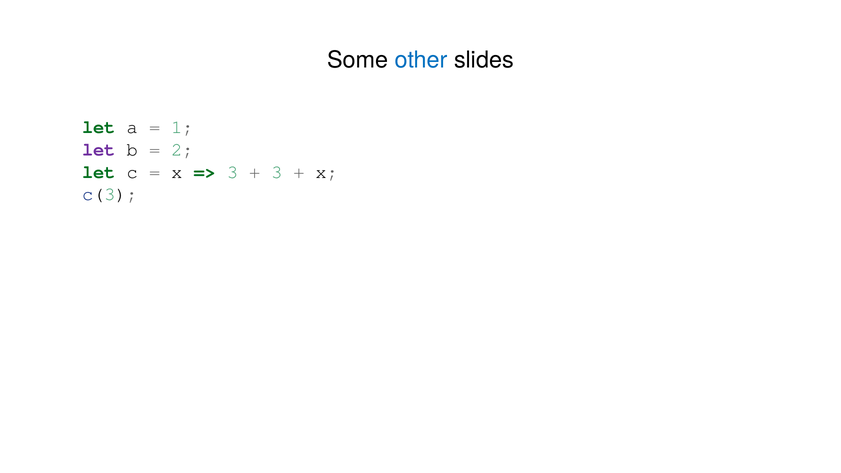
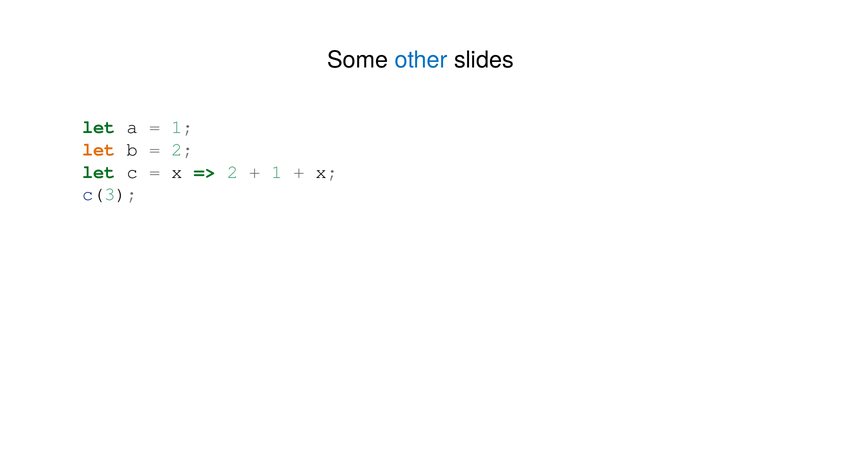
let colour: purple -> orange (99, 150)
3: 3 -> 2 (233, 172)
3: 3 -> 1 (277, 172)
